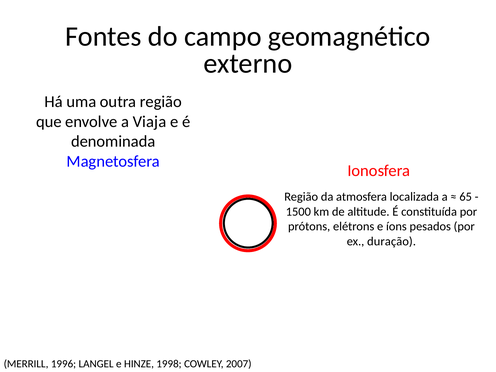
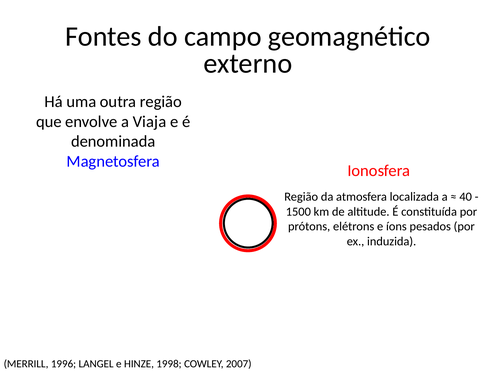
65: 65 -> 40 (466, 197)
duração: duração -> induzida (392, 241)
